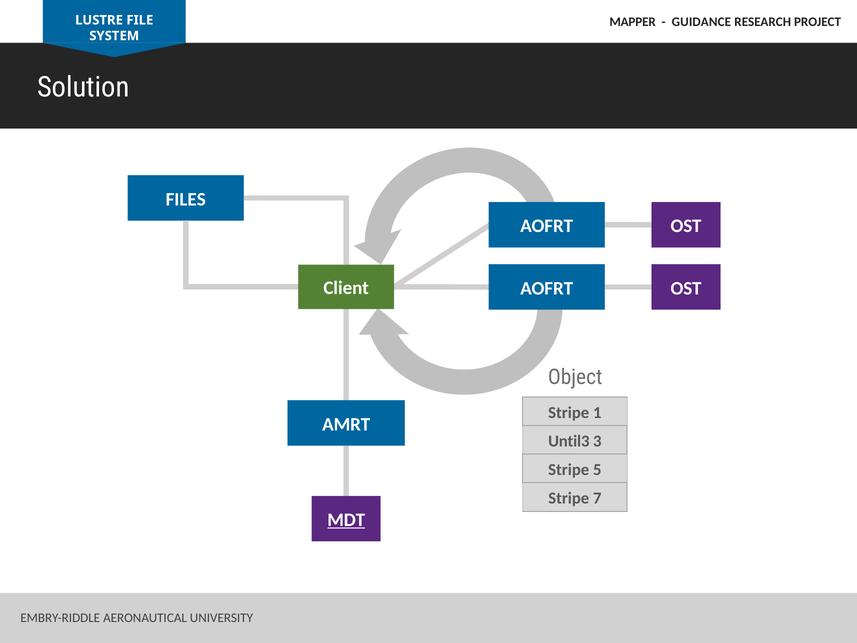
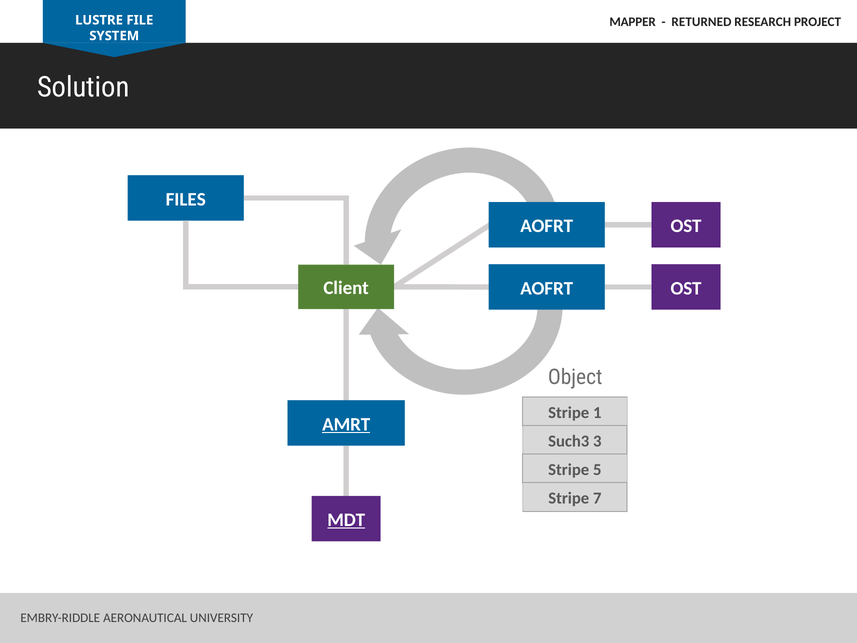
GUIDANCE: GUIDANCE -> RETURNED (701, 22)
AMRT underline: none -> present (346, 424)
Until3: Until3 -> Such3 (569, 441)
